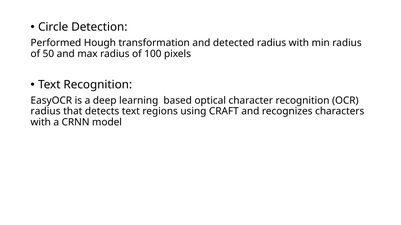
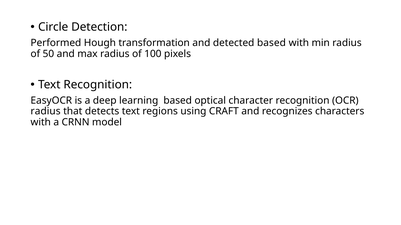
detected radius: radius -> based (271, 43)
